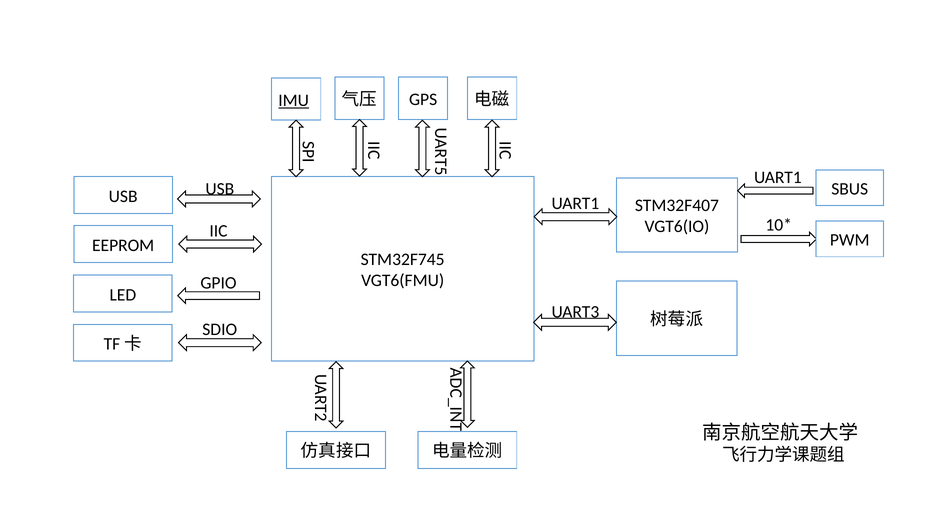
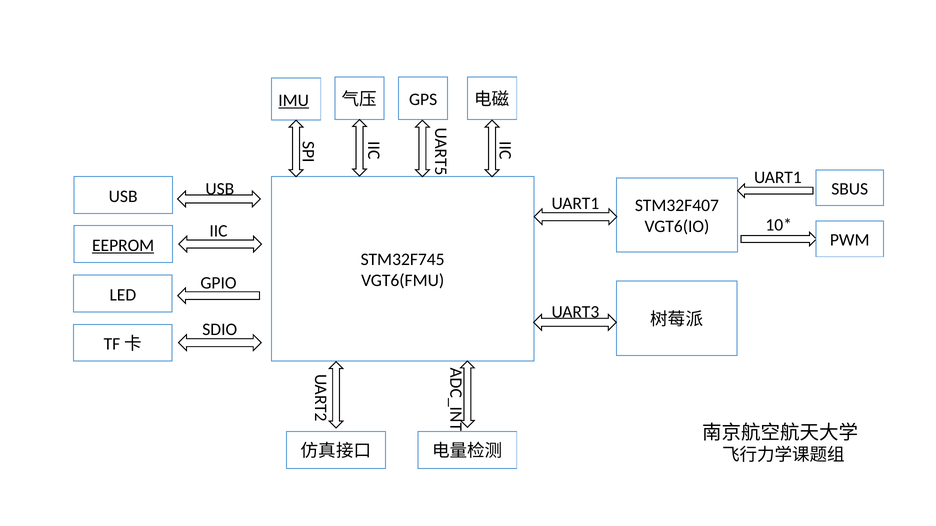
EEPROM underline: none -> present (123, 246)
